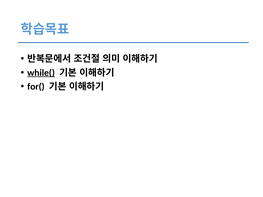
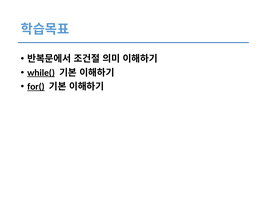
for( underline: none -> present (36, 87)
